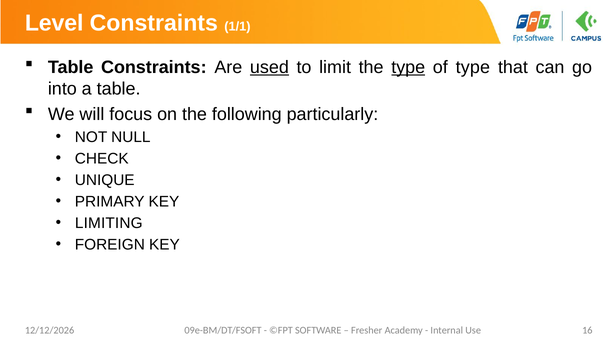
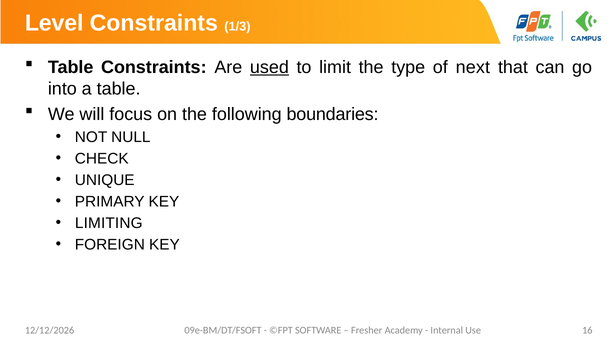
1/1: 1/1 -> 1/3 (237, 27)
type underline: present -> none (408, 67)
of type: type -> next (473, 67)
particularly: particularly -> boundaries (333, 114)
